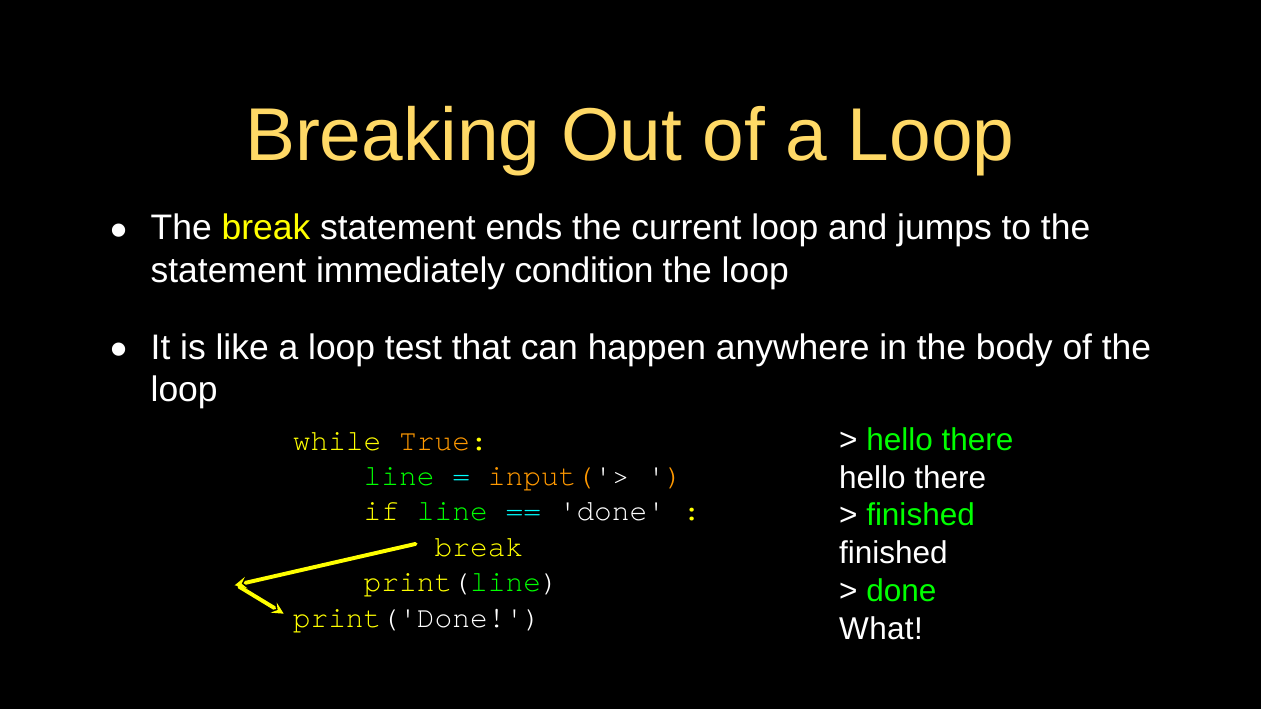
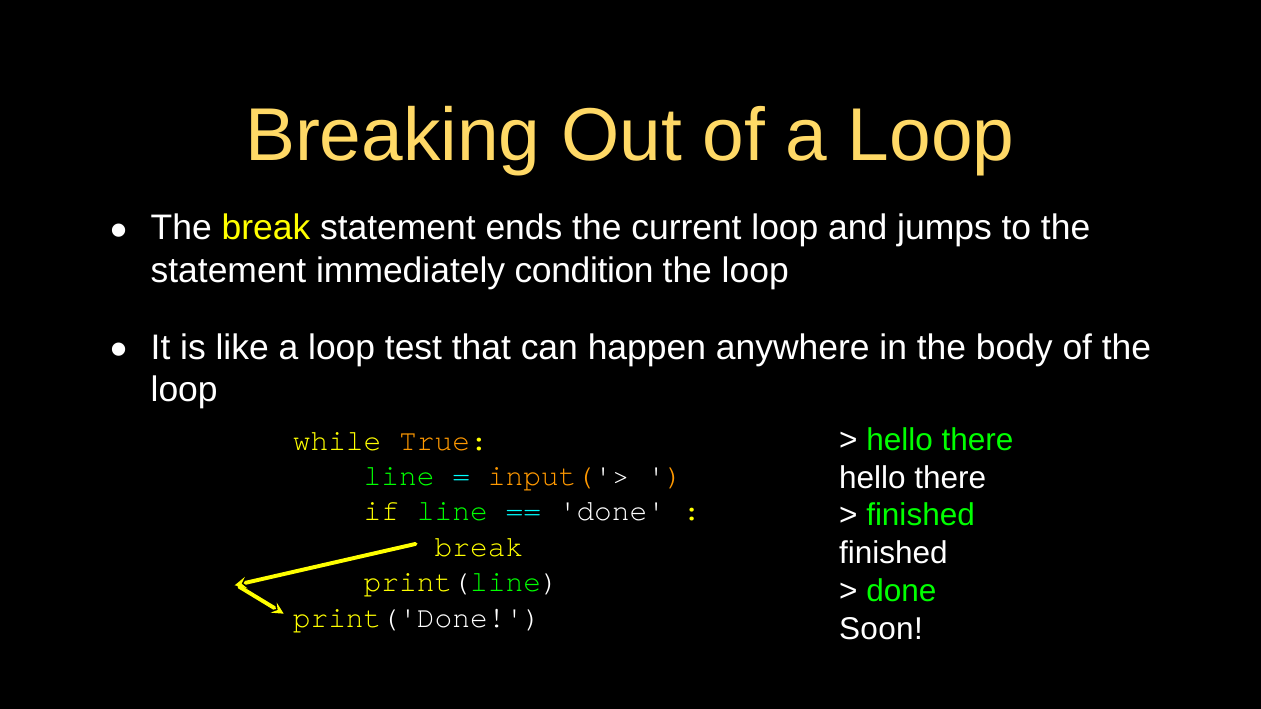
What: What -> Soon (881, 629)
